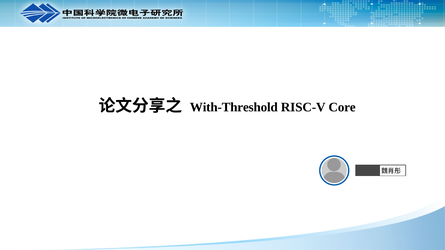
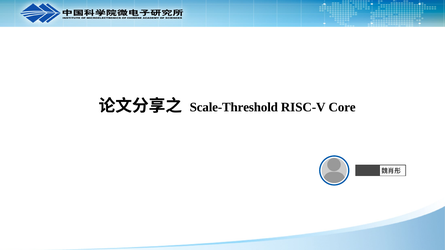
With-Threshold: With-Threshold -> Scale-Threshold (234, 107)
